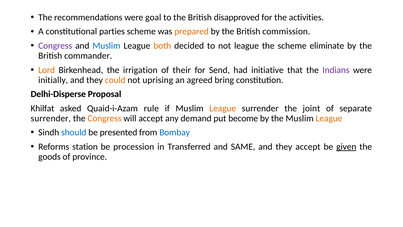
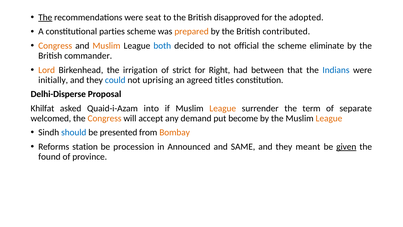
The underline: none -> present (45, 17)
goal: goal -> seat (153, 17)
activities: activities -> adopted (306, 17)
commission: commission -> contributed (286, 32)
Congress colour: purple -> orange (55, 46)
Muslim colour: blue -> orange (106, 46)
both colour: orange -> blue (162, 46)
not league: league -> official (247, 46)
their: their -> strict (182, 70)
Send: Send -> Right (219, 70)
initiative: initiative -> between (267, 70)
Indians colour: purple -> blue (336, 70)
could colour: orange -> blue (115, 80)
bring: bring -> titles (224, 80)
rule: rule -> into (151, 108)
joint: joint -> term (312, 108)
surrender: surrender -> welcomed (51, 118)
Bombay colour: blue -> orange (175, 132)
Transferred: Transferred -> Announced (189, 147)
they accept: accept -> meant (308, 147)
goods: goods -> found (49, 156)
